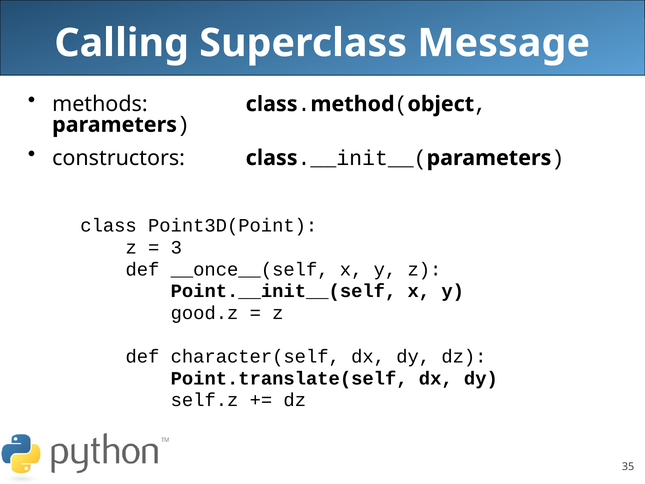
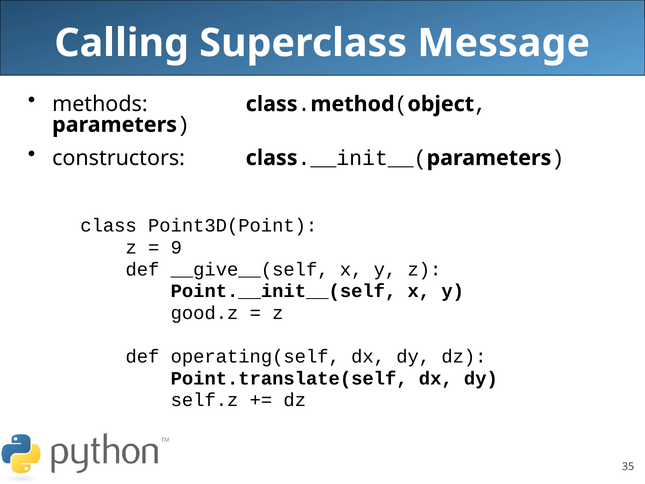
3: 3 -> 9 (176, 247)
__once__(self: __once__(self -> __give__(self (250, 269)
character(self: character(self -> operating(self (255, 356)
